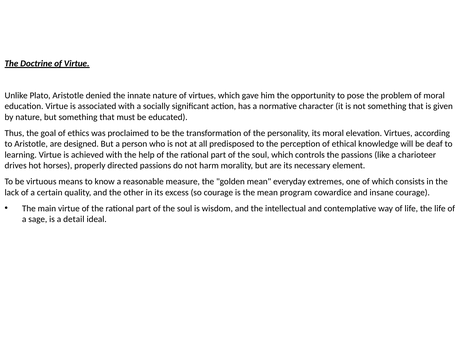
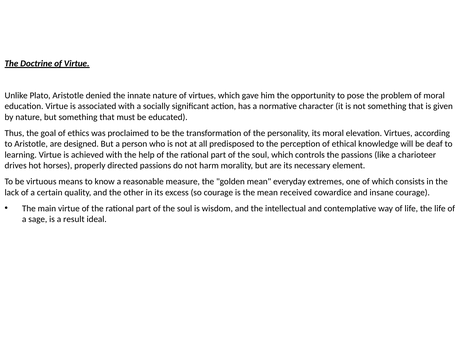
program: program -> received (296, 192)
detail: detail -> result (74, 219)
